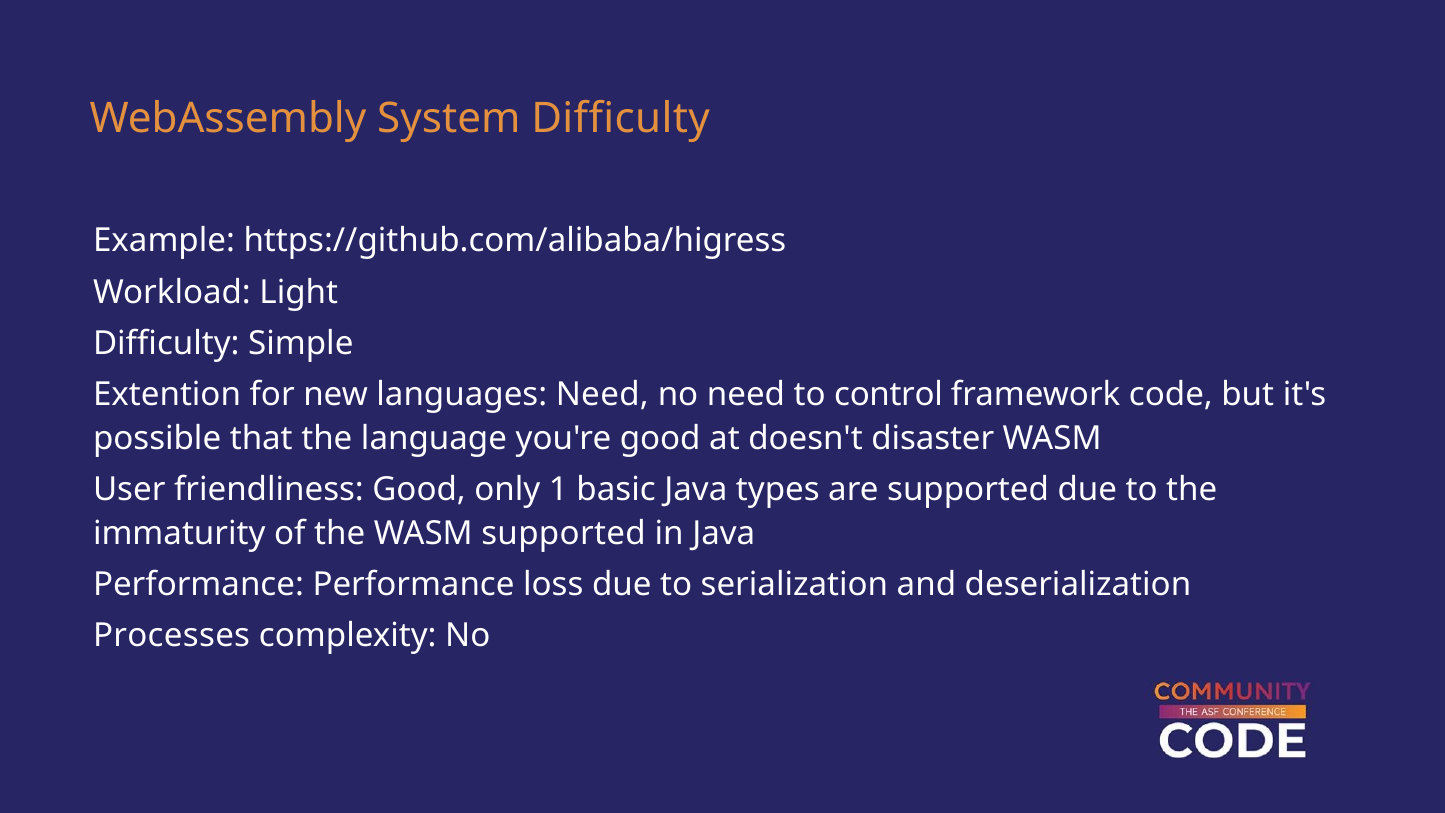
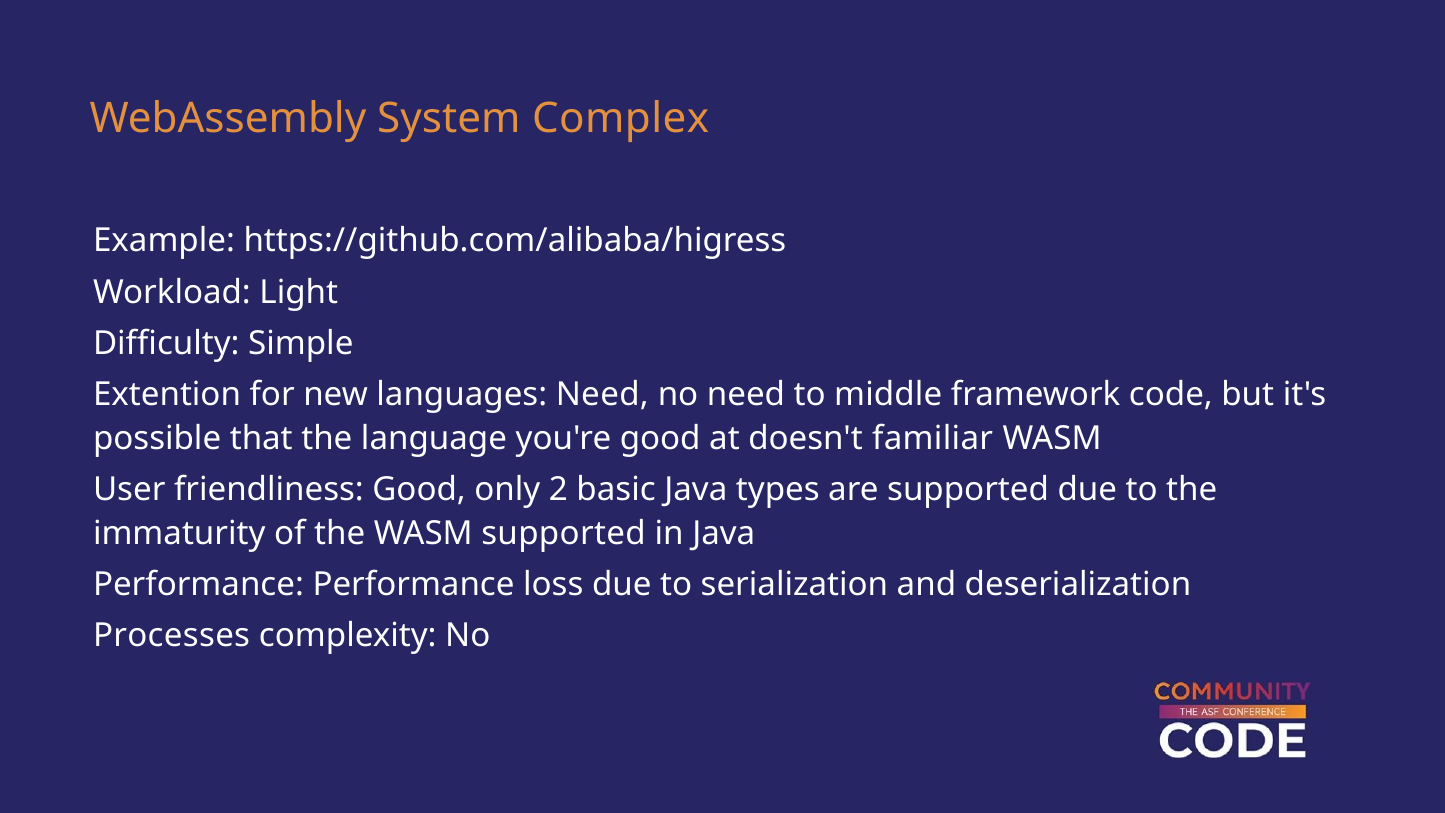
System Difficulty: Difficulty -> Complex (621, 119)
control: control -> middle (888, 395)
disaster: disaster -> familiar (933, 438)
1: 1 -> 2 (558, 489)
